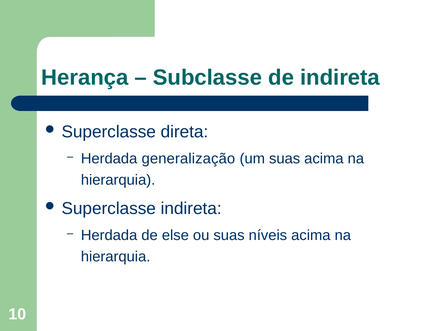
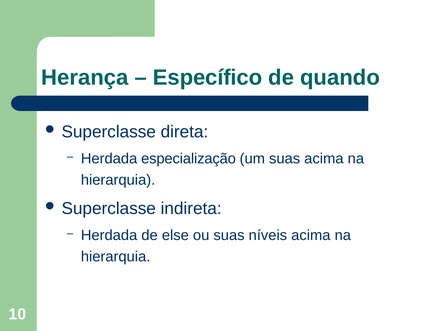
Subclasse: Subclasse -> Específico (208, 78)
de indireta: indireta -> quando (340, 78)
generalização: generalização -> especialização (189, 159)
